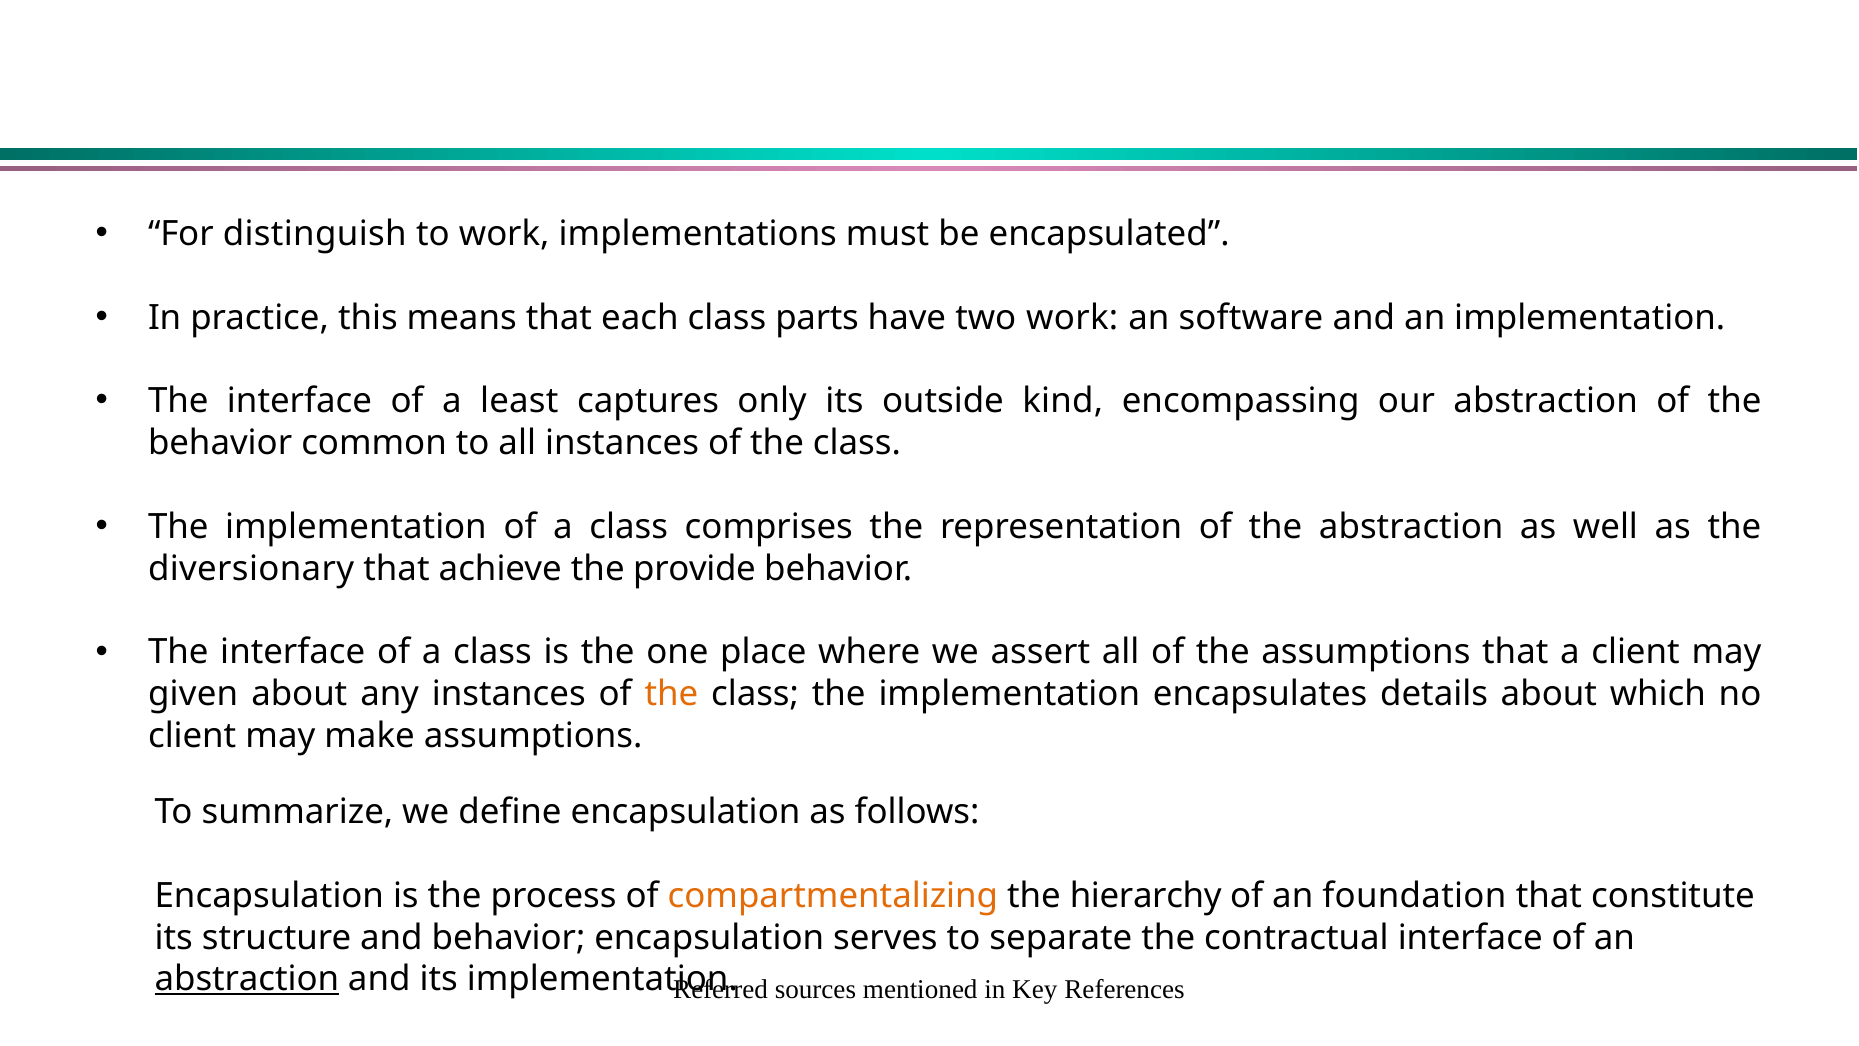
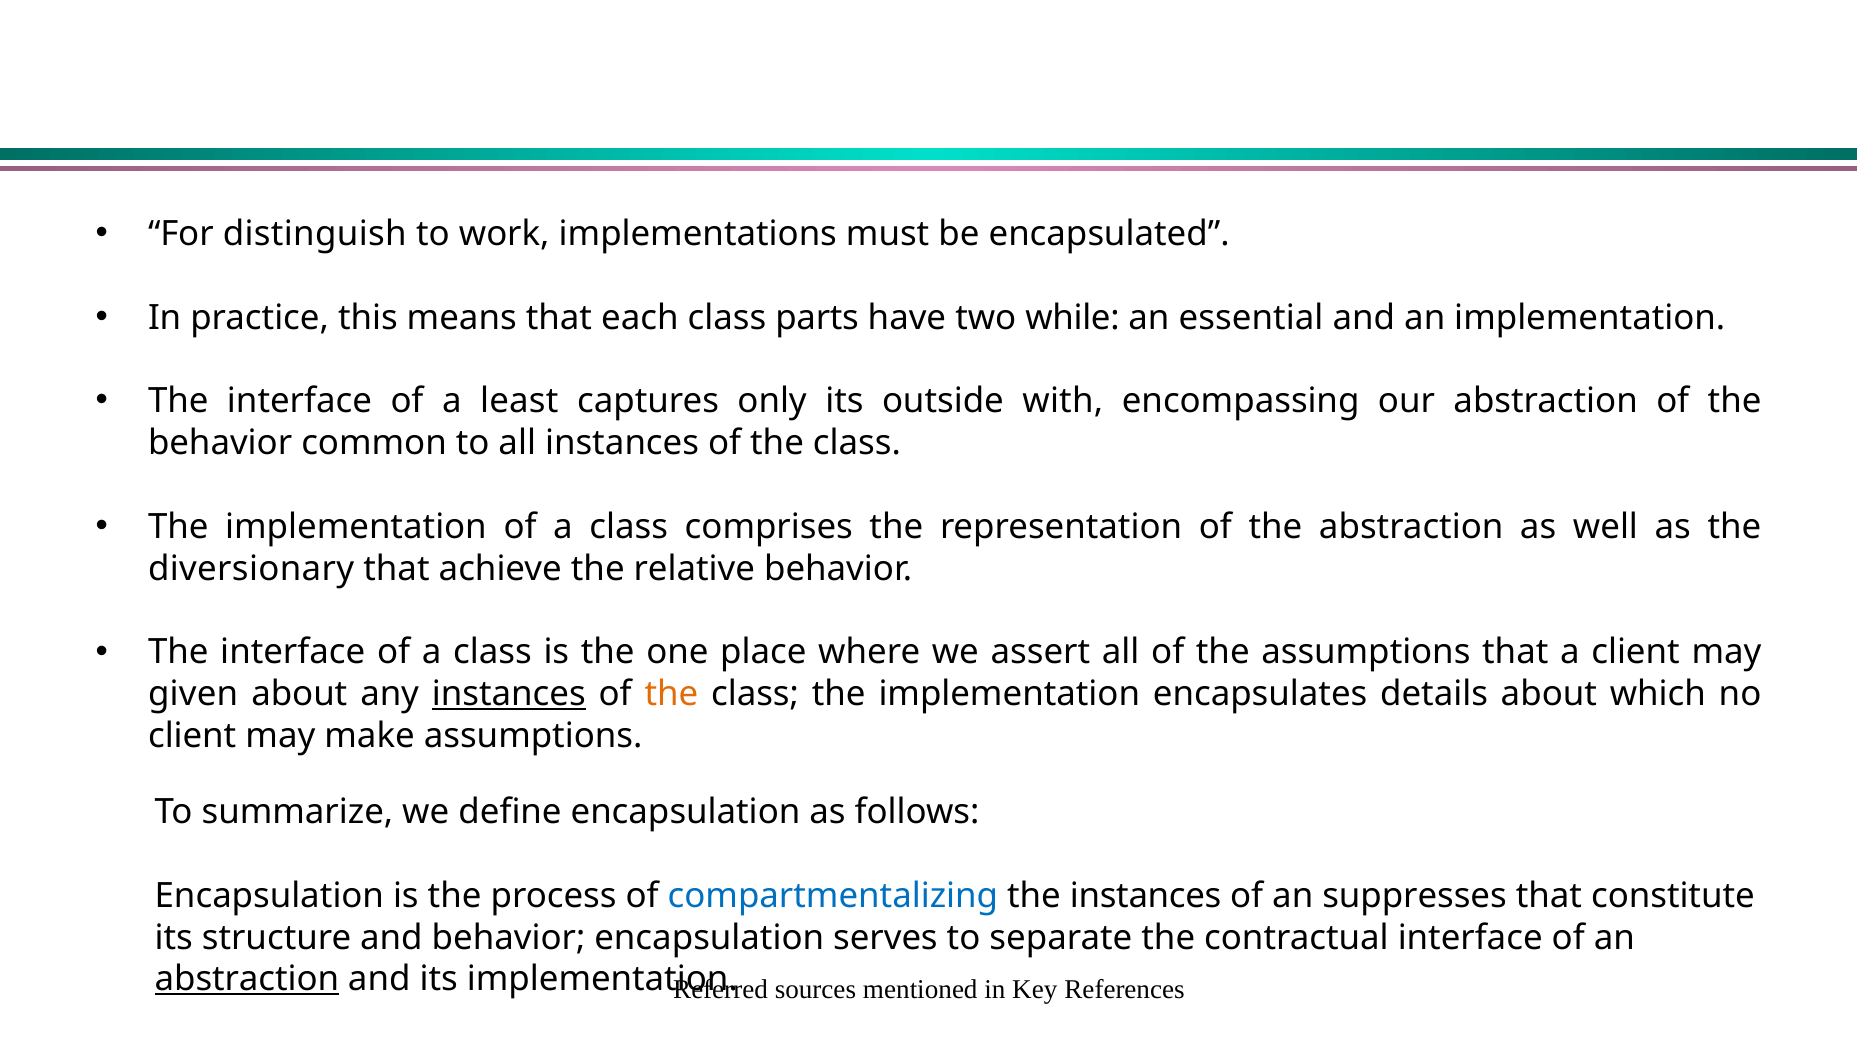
two work: work -> while (1073, 318)
software: software -> essential (1251, 318)
kind: kind -> with (1063, 401)
provide: provide -> relative (694, 569)
instances underline: none -> present (509, 694)
compartmentalizing colour: orange -> blue (833, 895)
the hierarchy: hierarchy -> instances (1146, 895)
foundation: foundation -> suppresses (1415, 895)
